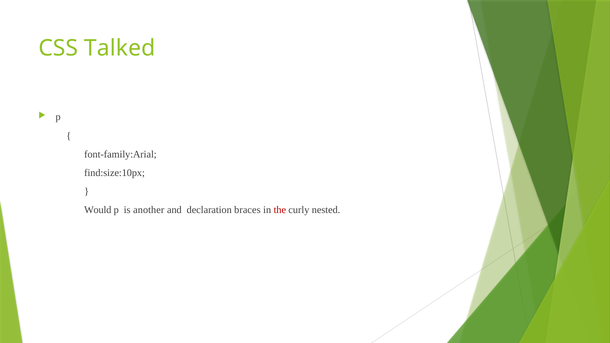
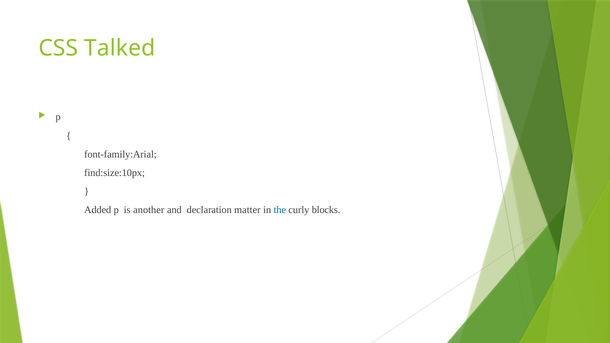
Would: Would -> Added (98, 210)
braces: braces -> matter (247, 210)
the colour: red -> blue (280, 210)
nested: nested -> blocks (326, 210)
